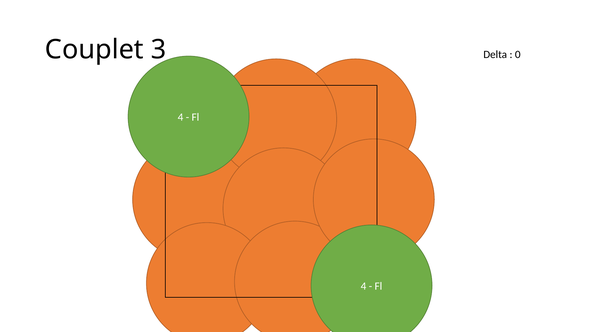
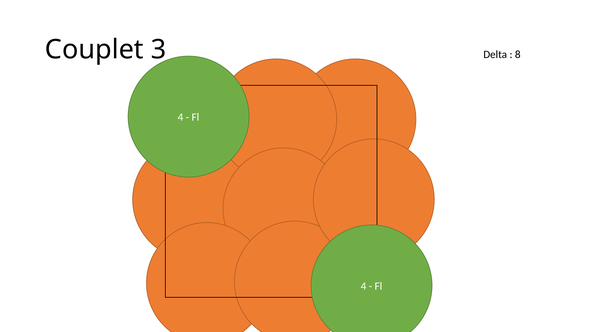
0: 0 -> 8 (518, 55)
